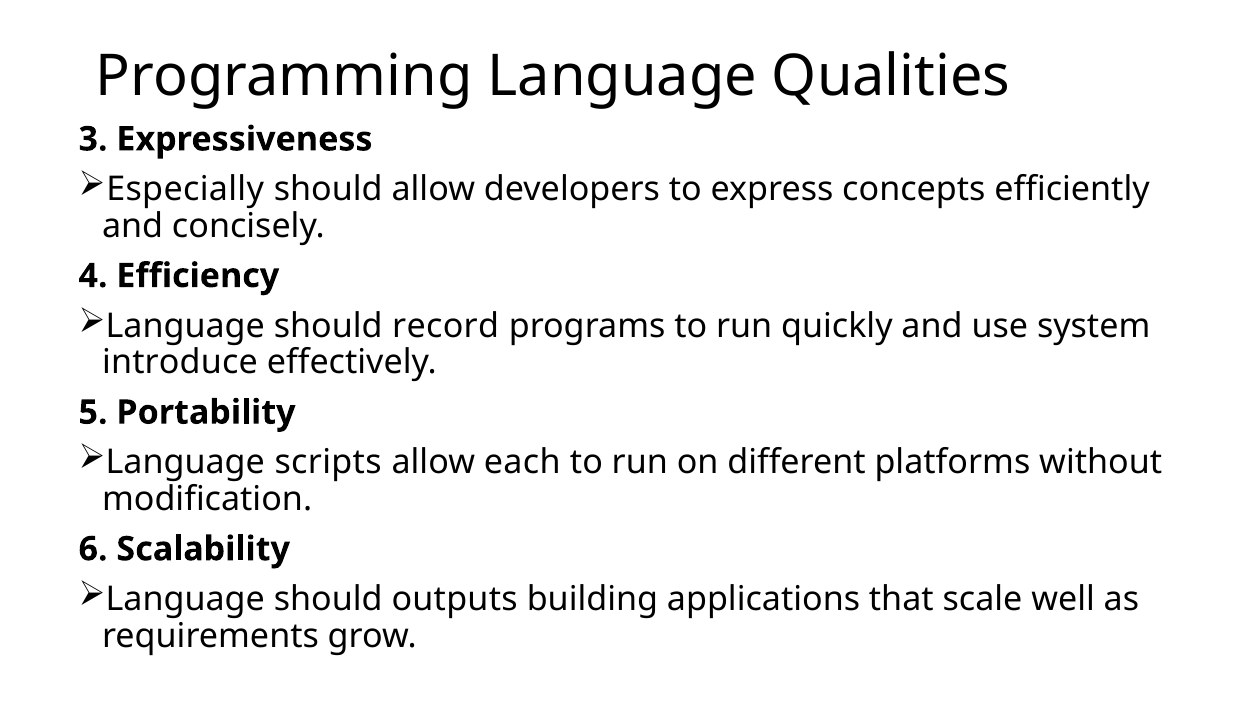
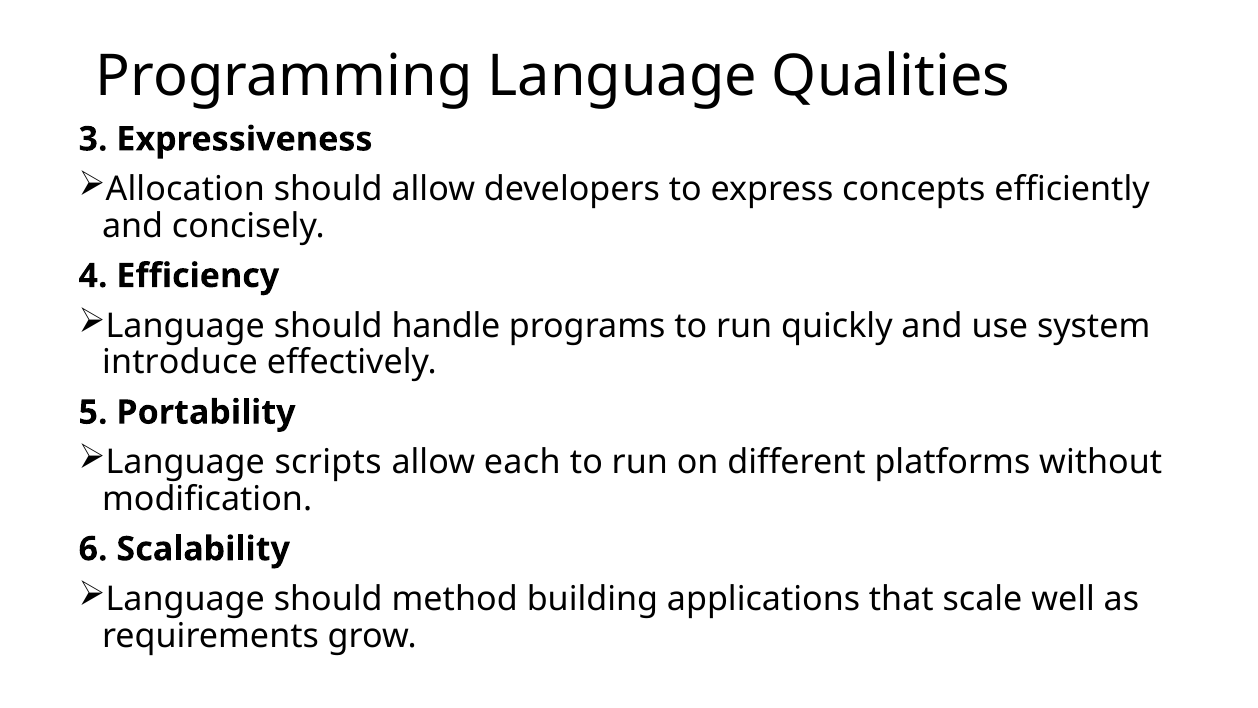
Especially: Especially -> Allocation (185, 189)
record: record -> handle (446, 326)
outputs: outputs -> method (455, 599)
